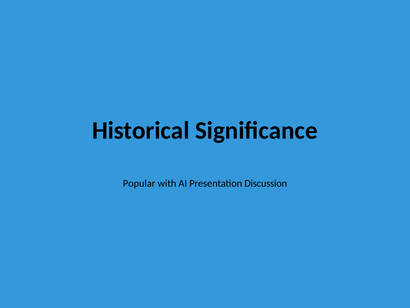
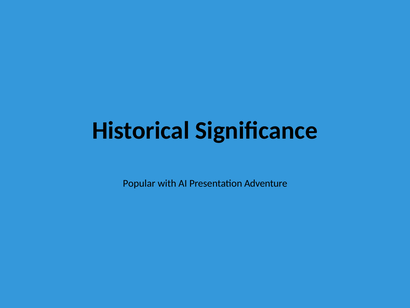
Discussion: Discussion -> Adventure (266, 183)
